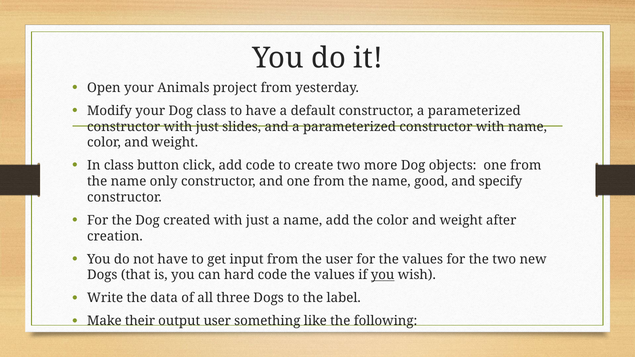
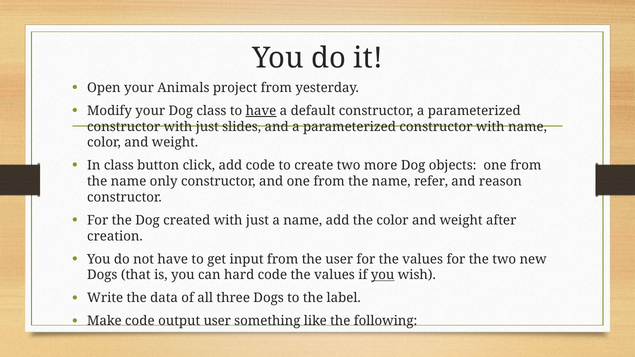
have underline: none -> present (261, 111)
good: good -> refer (431, 182)
specify: specify -> reason (500, 182)
Make their: their -> code (140, 321)
